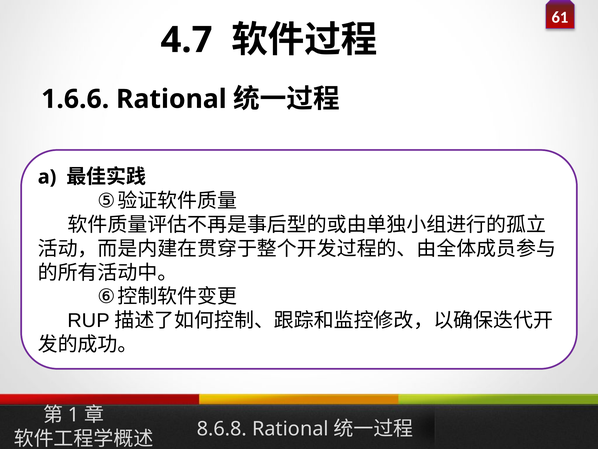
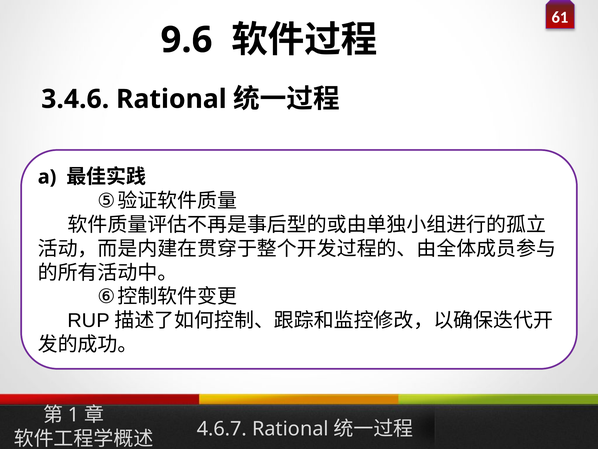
4.7: 4.7 -> 9.6 (187, 40)
1.6.6: 1.6.6 -> 3.4.6 (75, 99)
8.6.8: 8.6.8 -> 4.6.7 (222, 428)
